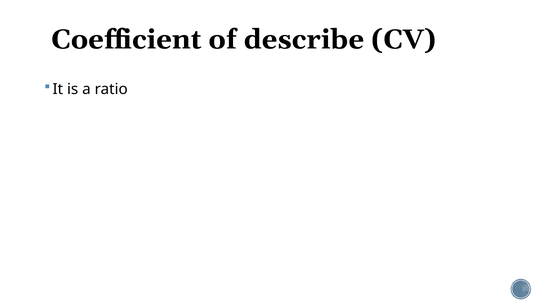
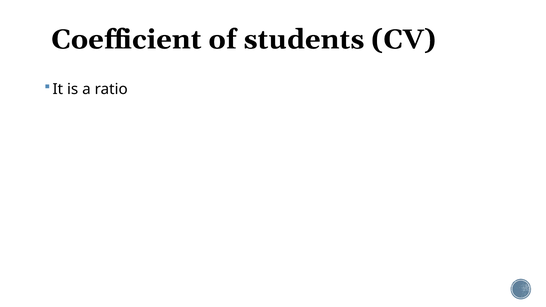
describe: describe -> students (304, 39)
